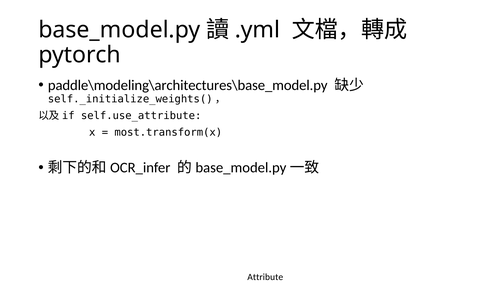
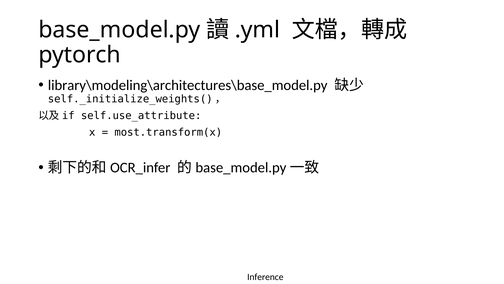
paddle\modeling\architectures\base_model.py: paddle\modeling\architectures\base_model.py -> library\modeling\architectures\base_model.py (188, 85)
Attribute: Attribute -> Inference (265, 276)
